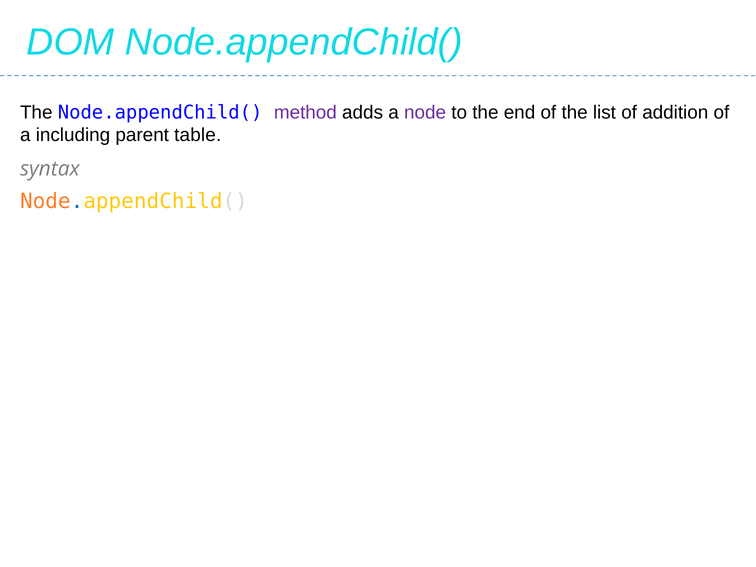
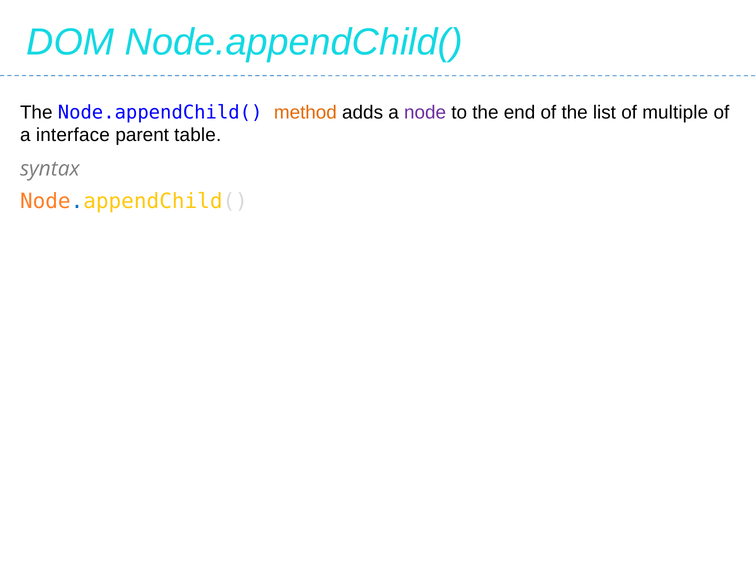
method colour: purple -> orange (305, 112)
addition: addition -> multiple (675, 112)
including: including -> interface (73, 135)
